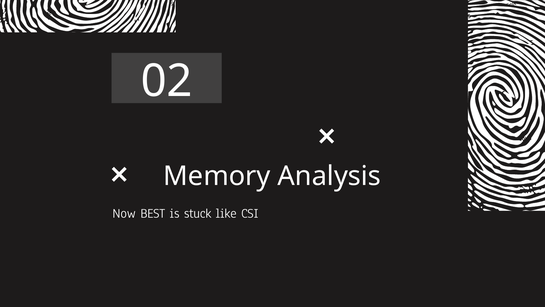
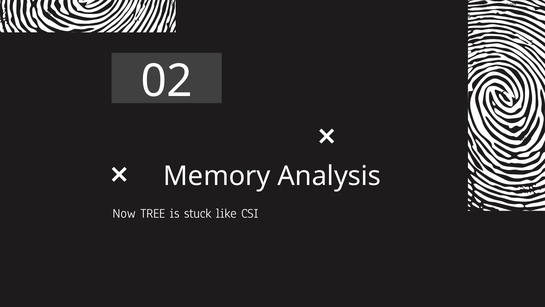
BEST: BEST -> TREE (153, 213)
